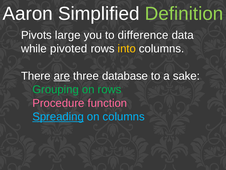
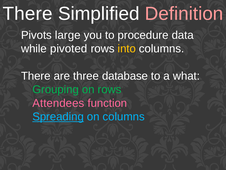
Aaron: Aaron -> There (28, 14)
Definition colour: light green -> pink (184, 14)
difference: difference -> procedure (143, 35)
are underline: present -> none (62, 76)
sake: sake -> what (186, 76)
Procedure: Procedure -> Attendees (58, 103)
